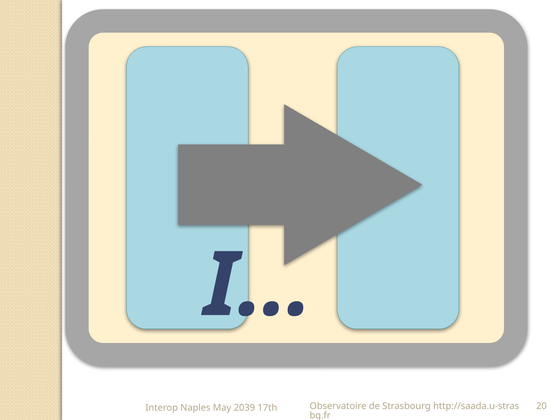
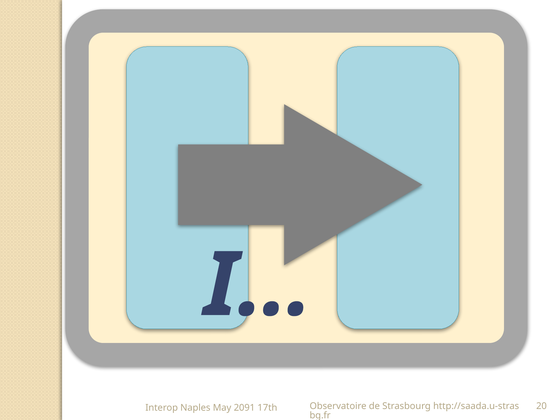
2039: 2039 -> 2091 (244, 408)
